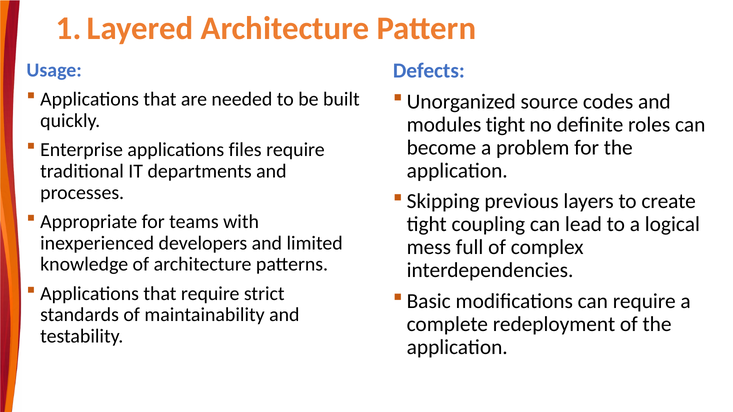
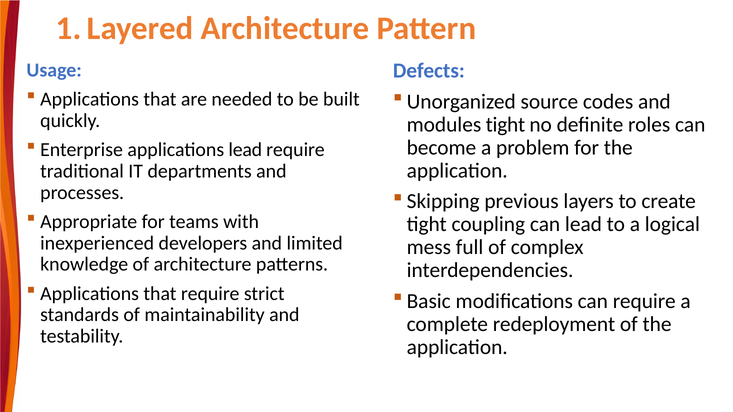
applications files: files -> lead (245, 150)
